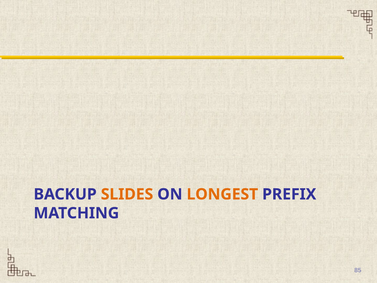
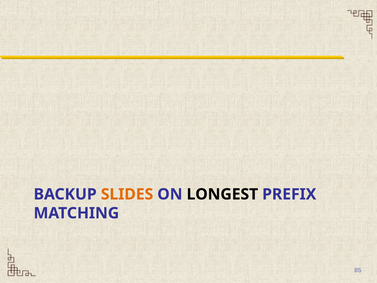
LONGEST colour: orange -> black (222, 194)
